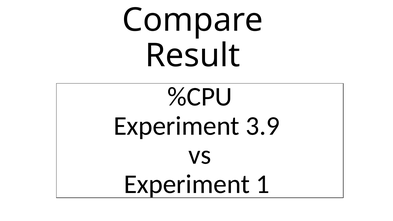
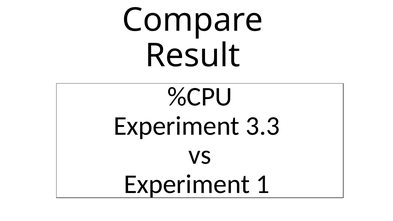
3.9: 3.9 -> 3.3 (263, 126)
